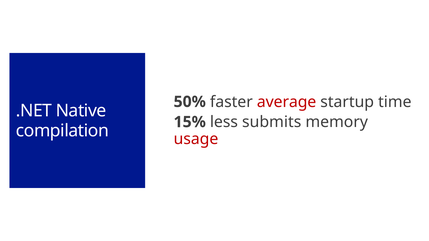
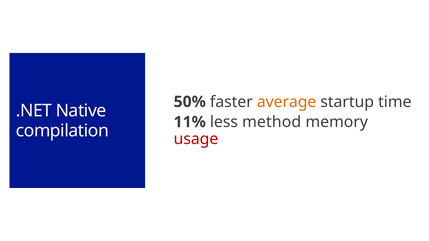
average colour: red -> orange (287, 102)
15%: 15% -> 11% (190, 122)
submits: submits -> method (272, 122)
